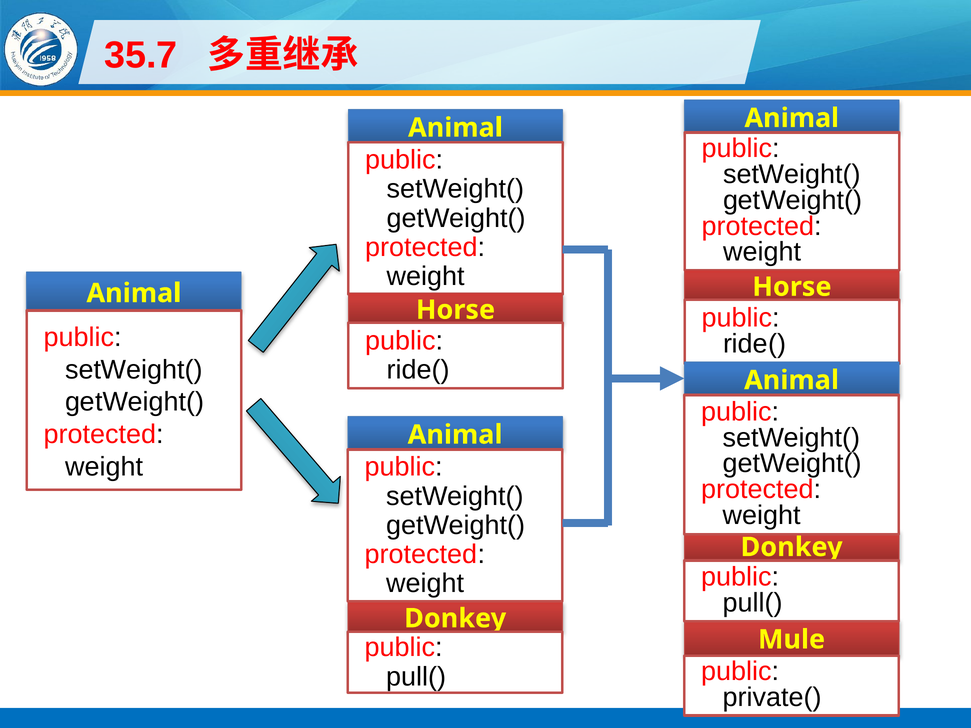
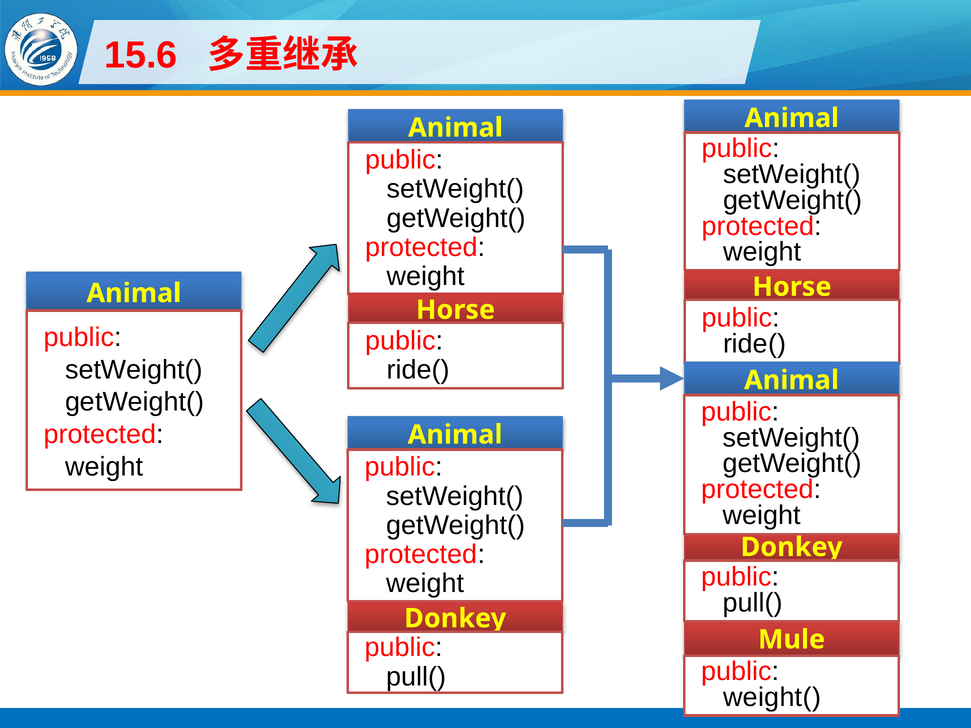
35.7: 35.7 -> 15.6 (141, 55)
private(: private( -> weight( (772, 698)
